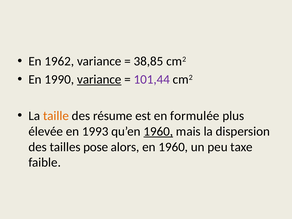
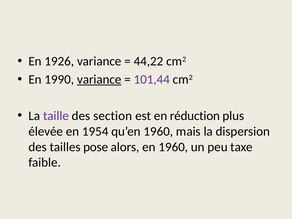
1962: 1962 -> 1926 (59, 61)
38,85: 38,85 -> 44,22 (148, 61)
taille colour: orange -> purple (56, 116)
résume: résume -> section (113, 116)
formulée: formulée -> réduction (195, 116)
1993: 1993 -> 1954 (95, 131)
1960 underline: present -> none (158, 131)
